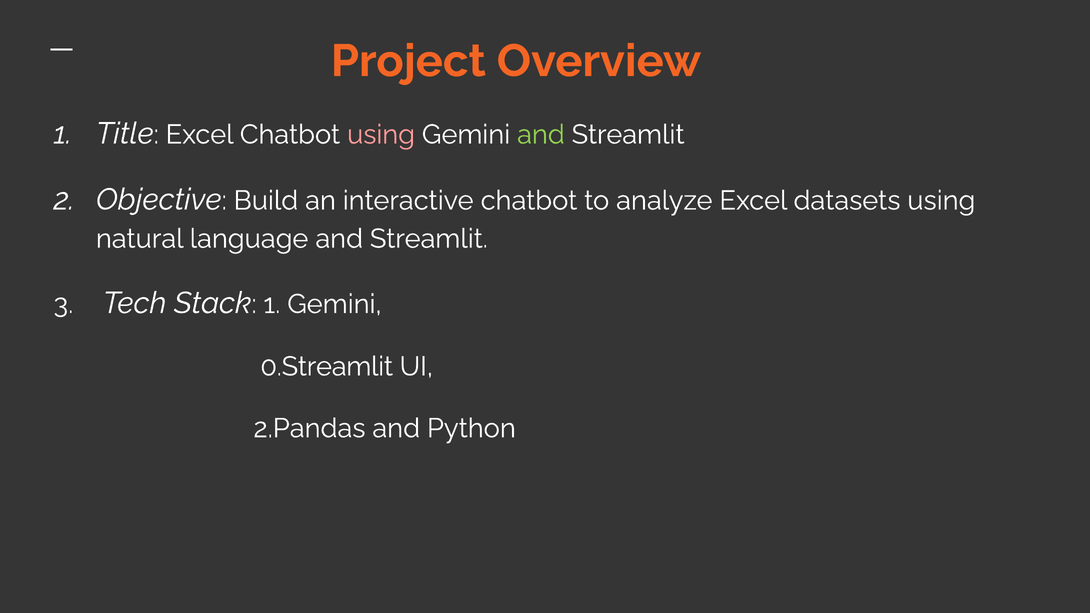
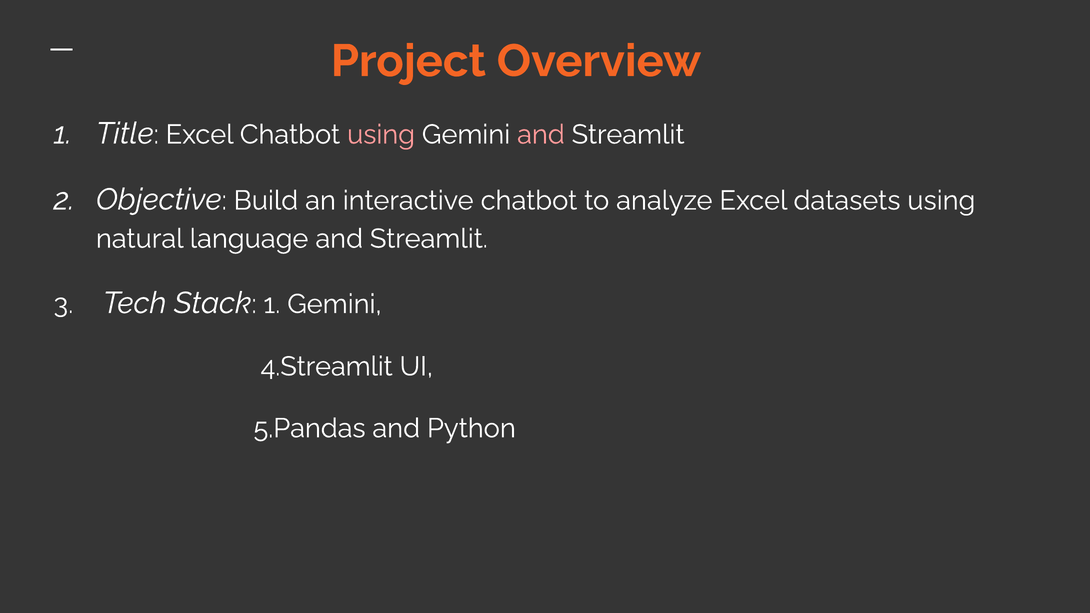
and colour: light green -> pink (541, 135)
0.Streamlit: 0.Streamlit -> 4.Streamlit (327, 367)
2.Pandas: 2.Pandas -> 5.Pandas (310, 428)
